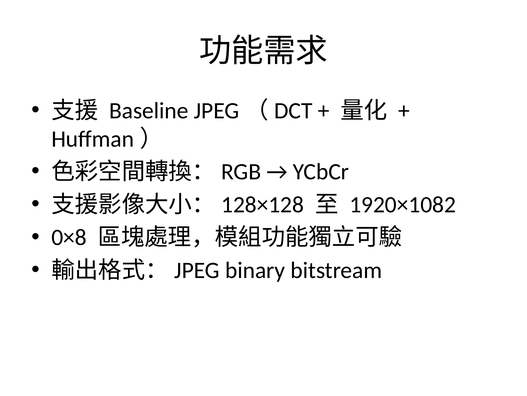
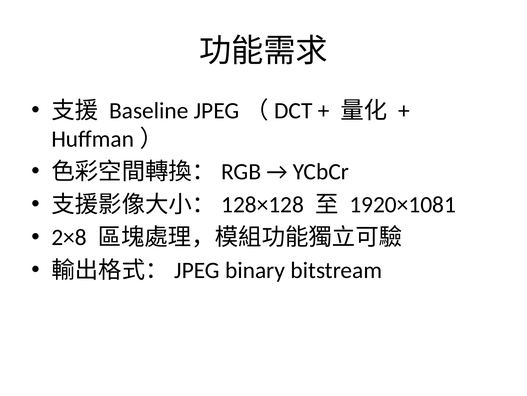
1920×1082: 1920×1082 -> 1920×1081 (403, 204)
0×8: 0×8 -> 2×8 (69, 237)
